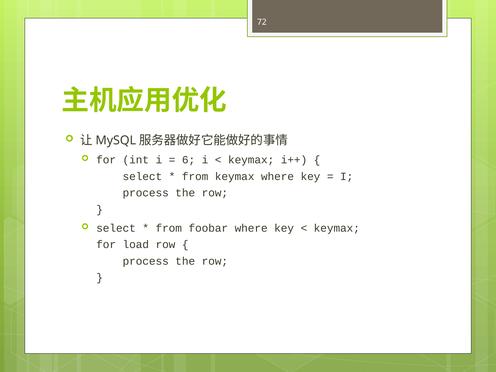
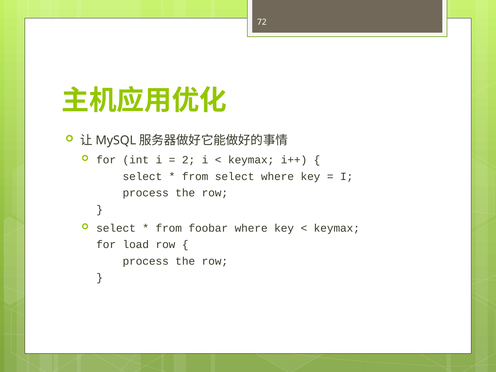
6: 6 -> 2 (189, 160)
from keymax: keymax -> select (235, 176)
